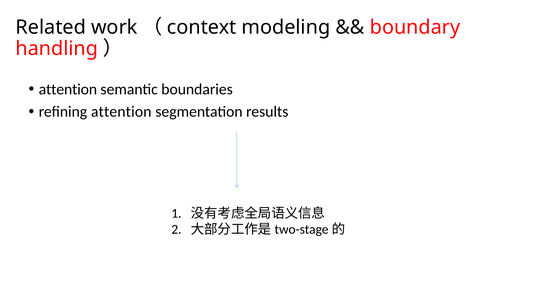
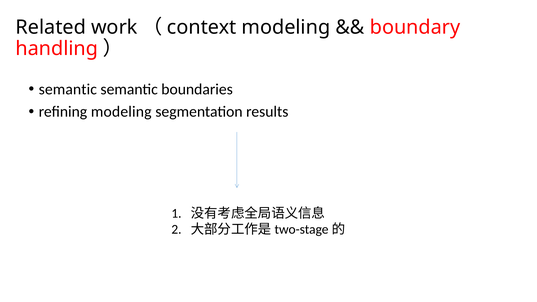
attention: attention -> semantic (68, 89)
refining attention: attention -> modeling (121, 112)
